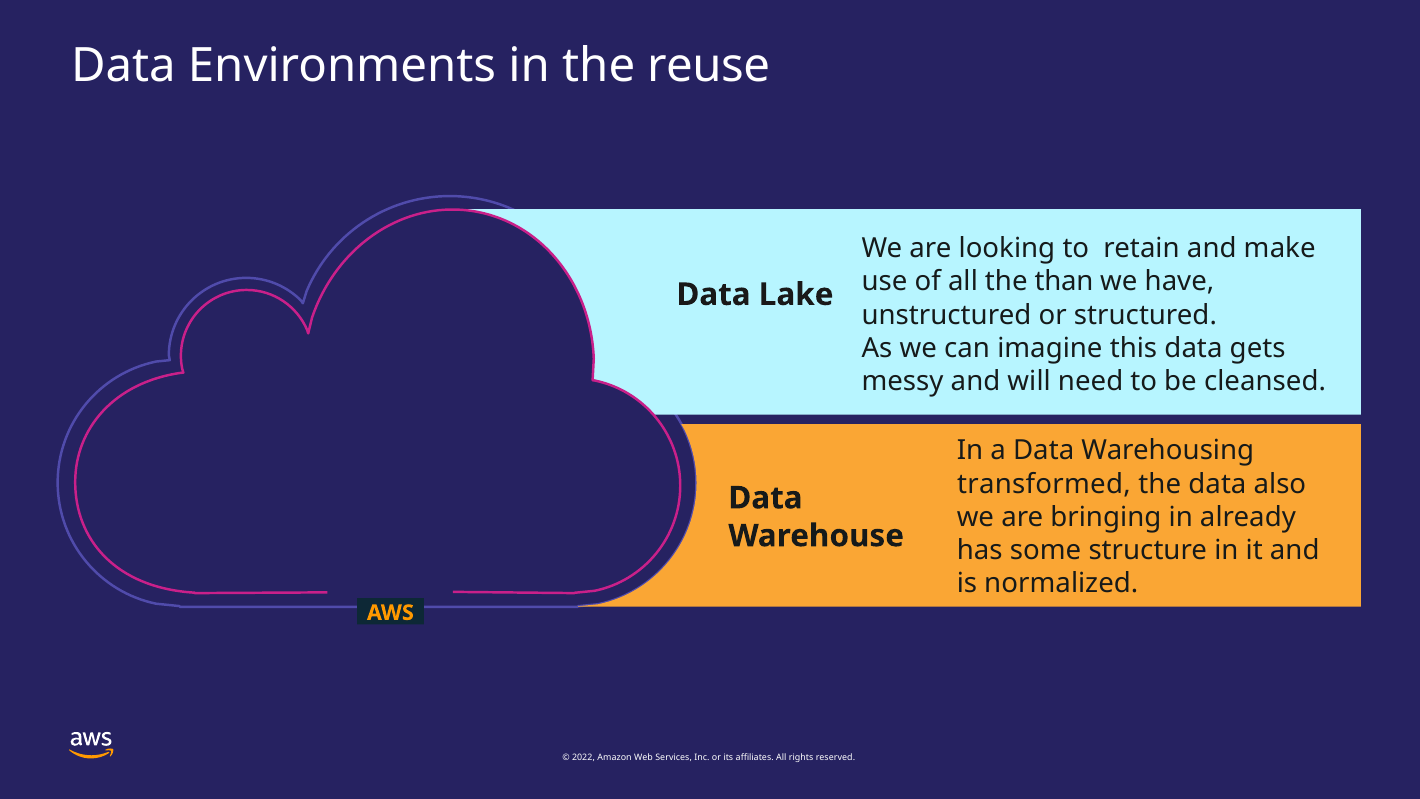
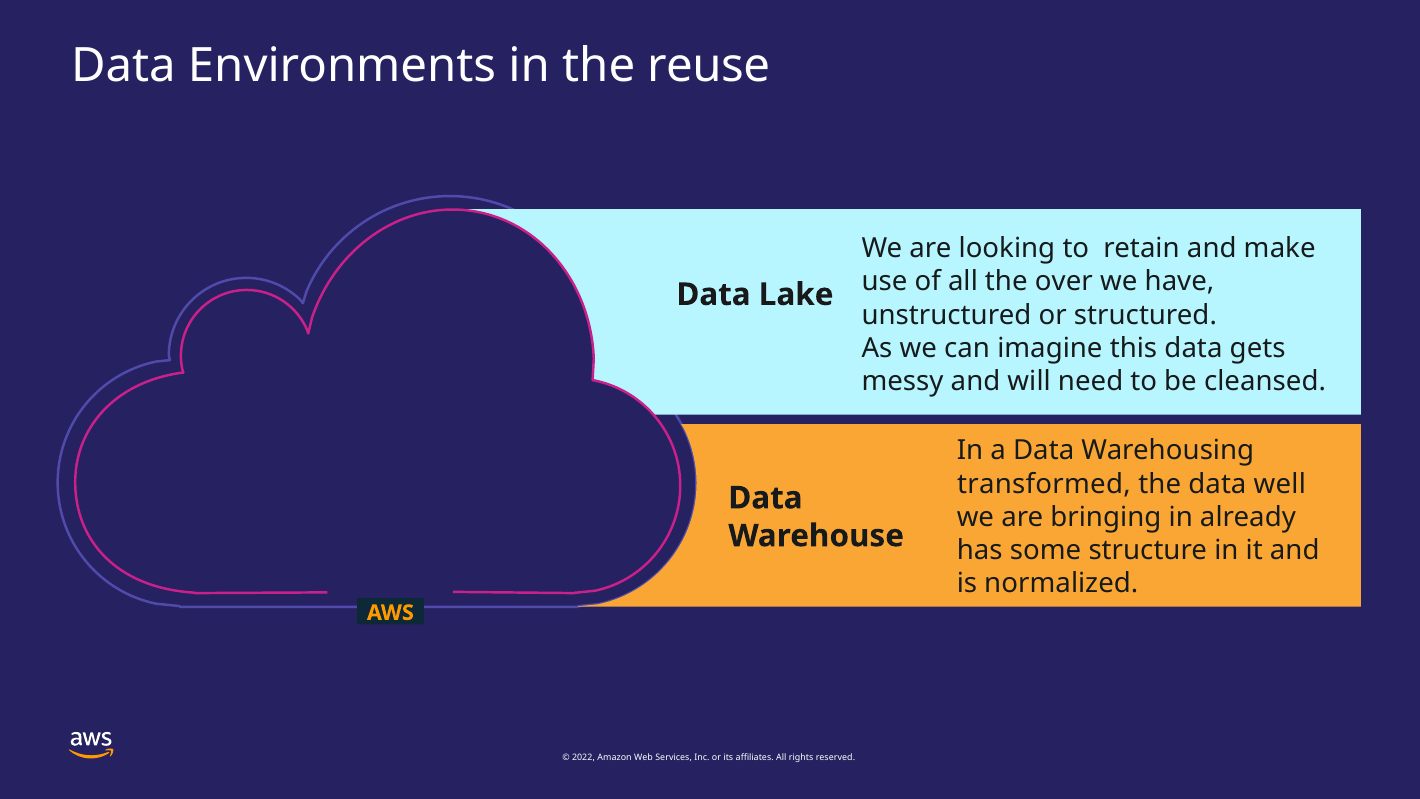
than: than -> over (1064, 282)
also: also -> well (1280, 484)
